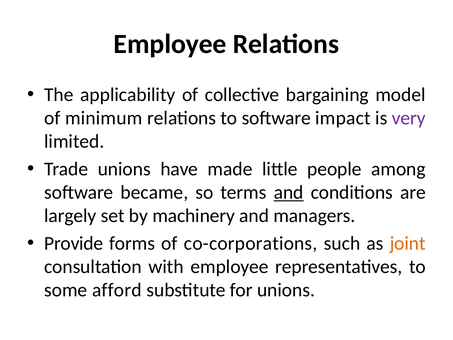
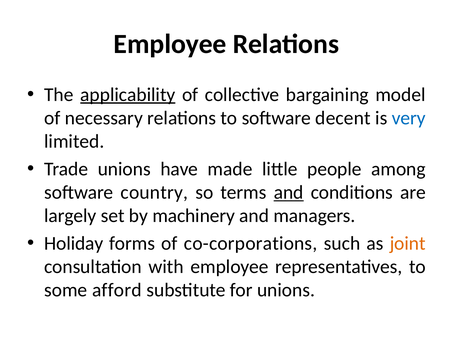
applicability underline: none -> present (128, 95)
minimum: minimum -> necessary (104, 118)
impact: impact -> decent (343, 118)
very colour: purple -> blue (409, 118)
became: became -> country (154, 192)
Provide: Provide -> Holiday (74, 243)
